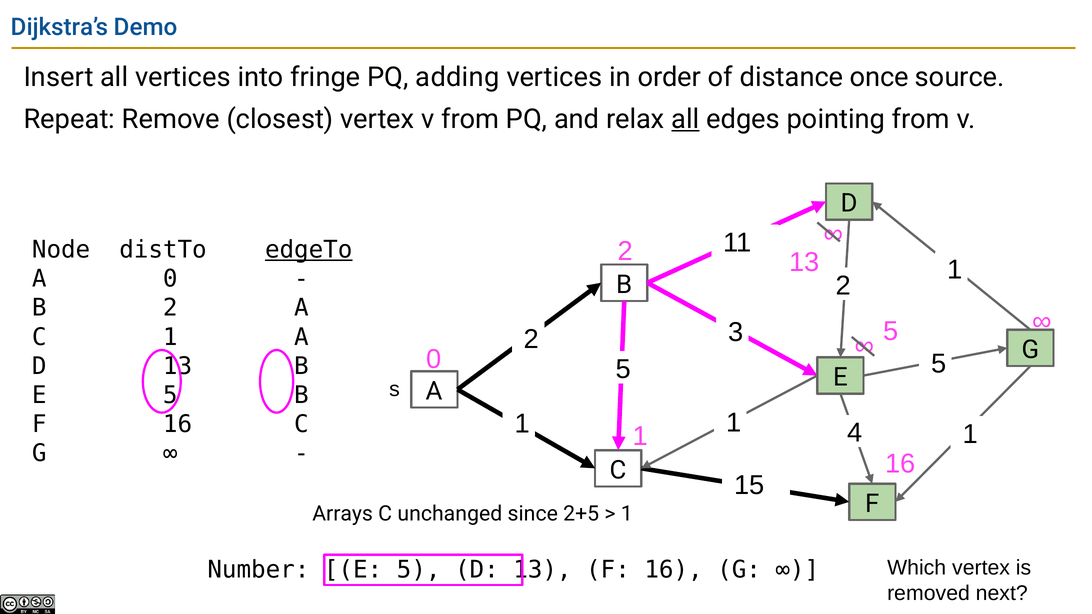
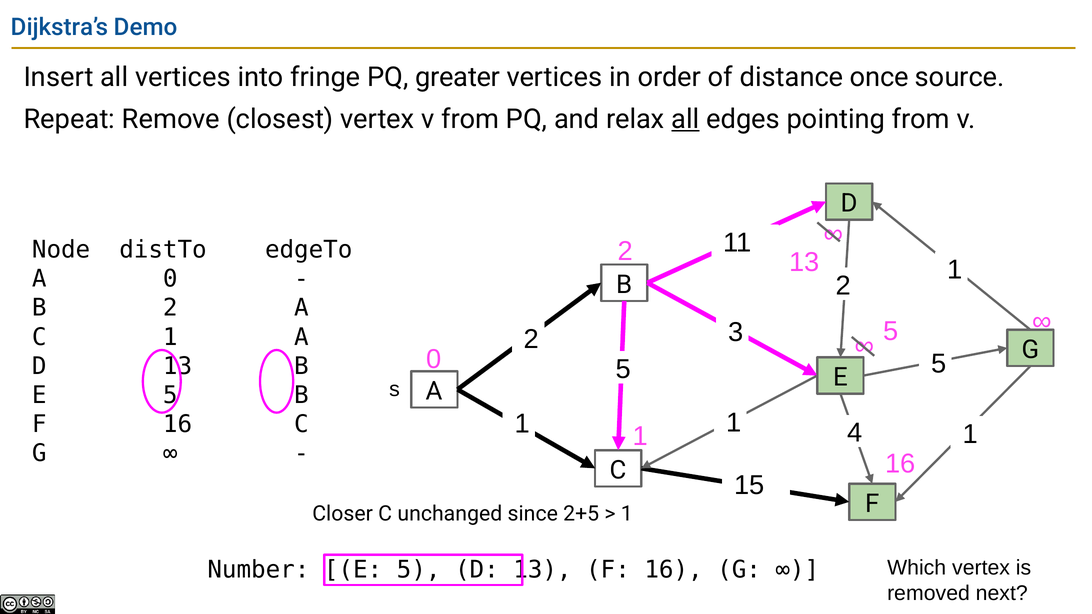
adding: adding -> greater (458, 77)
edgeTo underline: present -> none (309, 250)
Arrays: Arrays -> Closer (343, 514)
